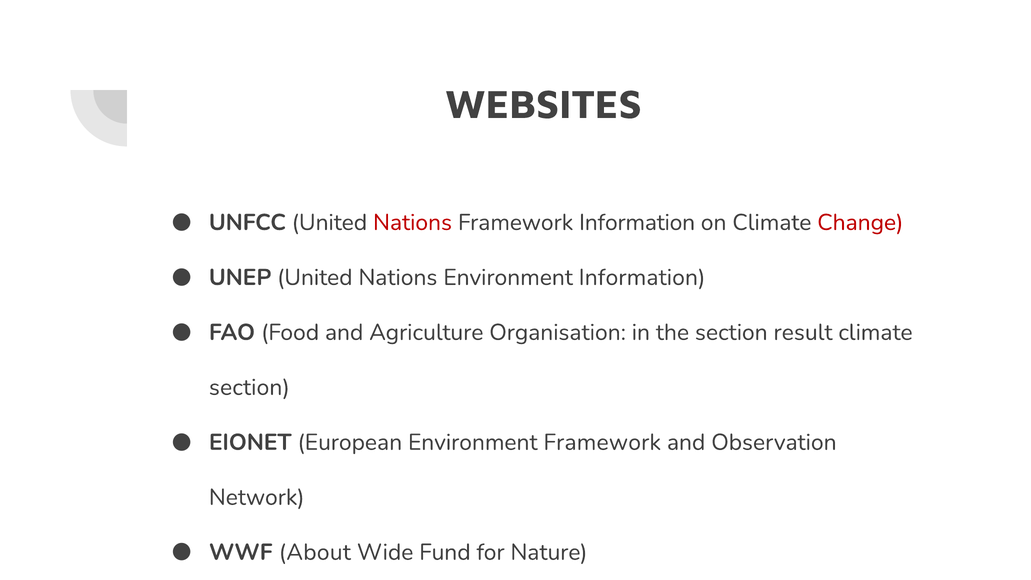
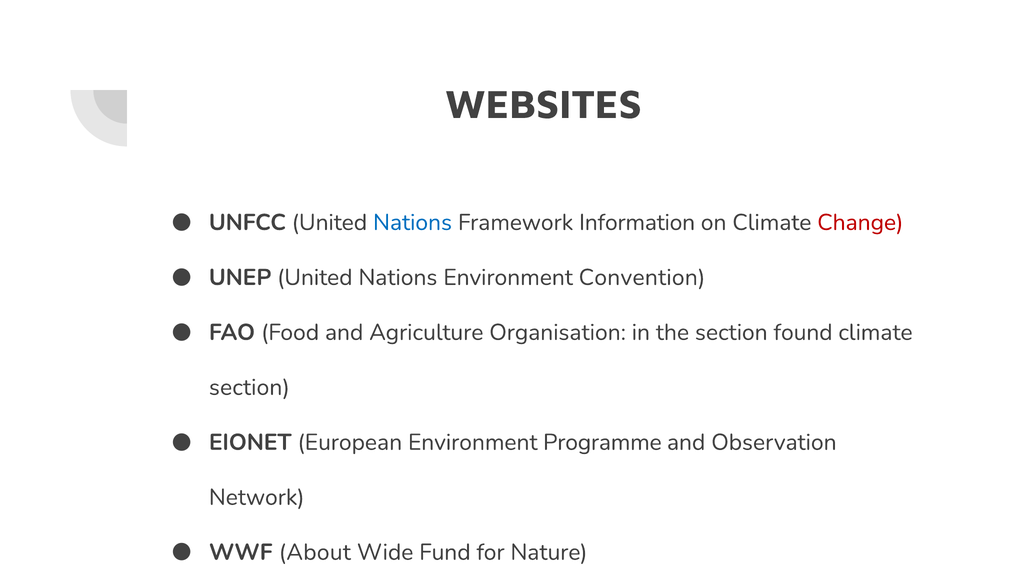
Nations colour: red -> blue (413, 222)
Environment Information: Information -> Convention (642, 277)
result: result -> found (803, 332)
Environment Framework: Framework -> Programme (602, 442)
